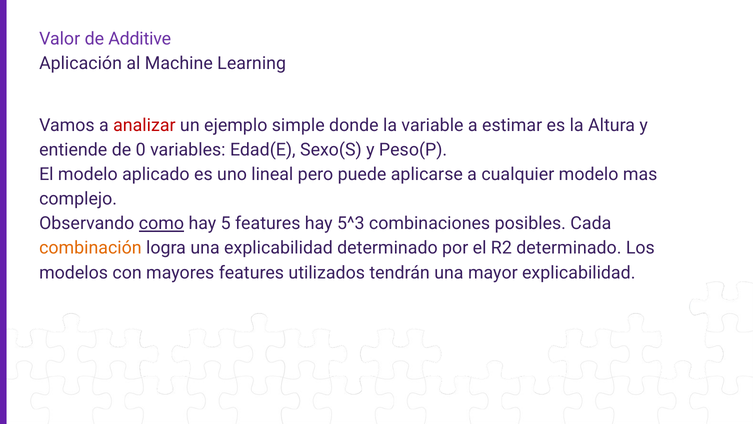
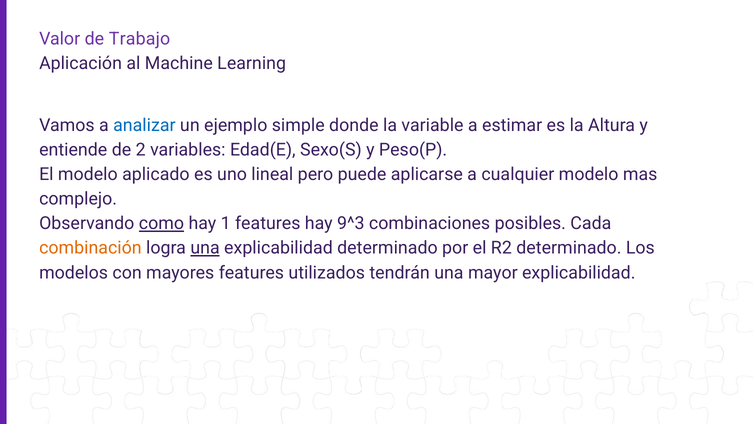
Additive: Additive -> Trabajo (140, 39)
analizar colour: red -> blue (144, 125)
de 0: 0 -> 2 (141, 150)
5: 5 -> 1 (226, 223)
5^3: 5^3 -> 9^3 (351, 223)
una underline: none -> present (205, 248)
